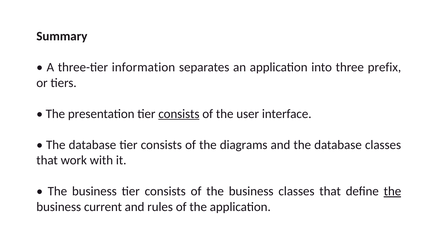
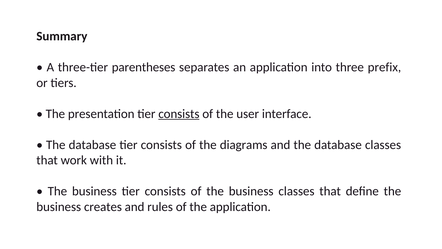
information: information -> parentheses (144, 67)
the underline: present -> none (392, 191)
current: current -> creates (103, 206)
